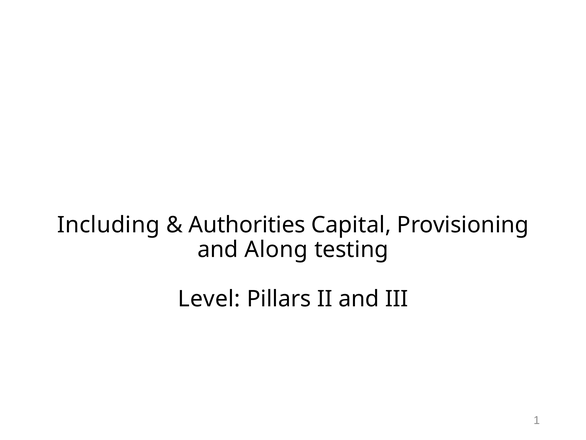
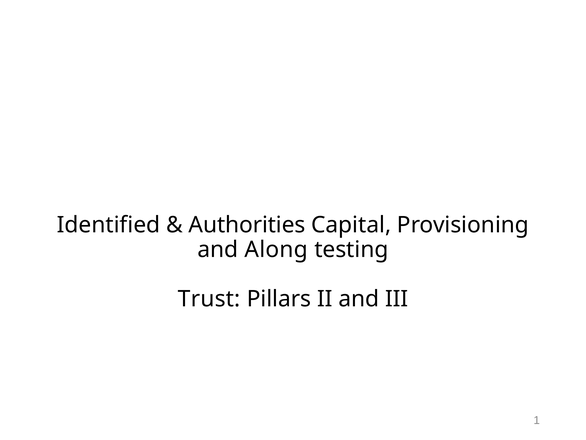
Including: Including -> Identified (109, 225)
Level: Level -> Trust (209, 299)
